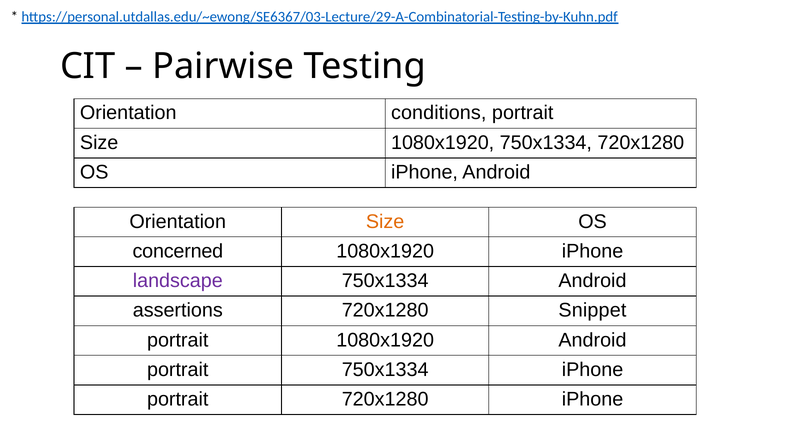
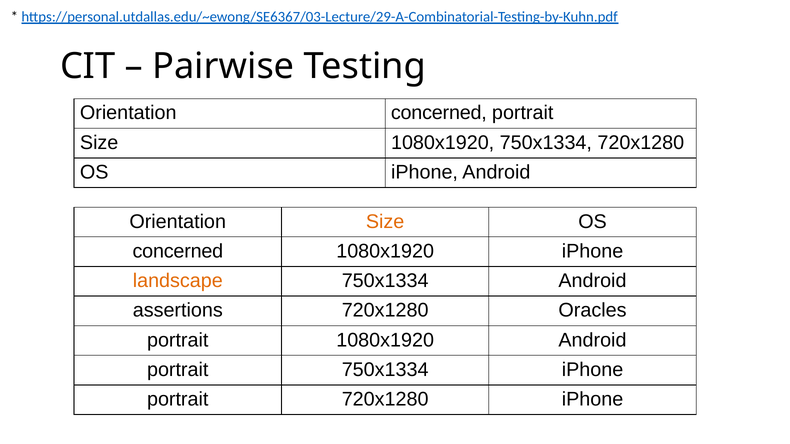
Orientation conditions: conditions -> concerned (439, 113)
landscape colour: purple -> orange (178, 281)
Snippet: Snippet -> Oracles (593, 311)
